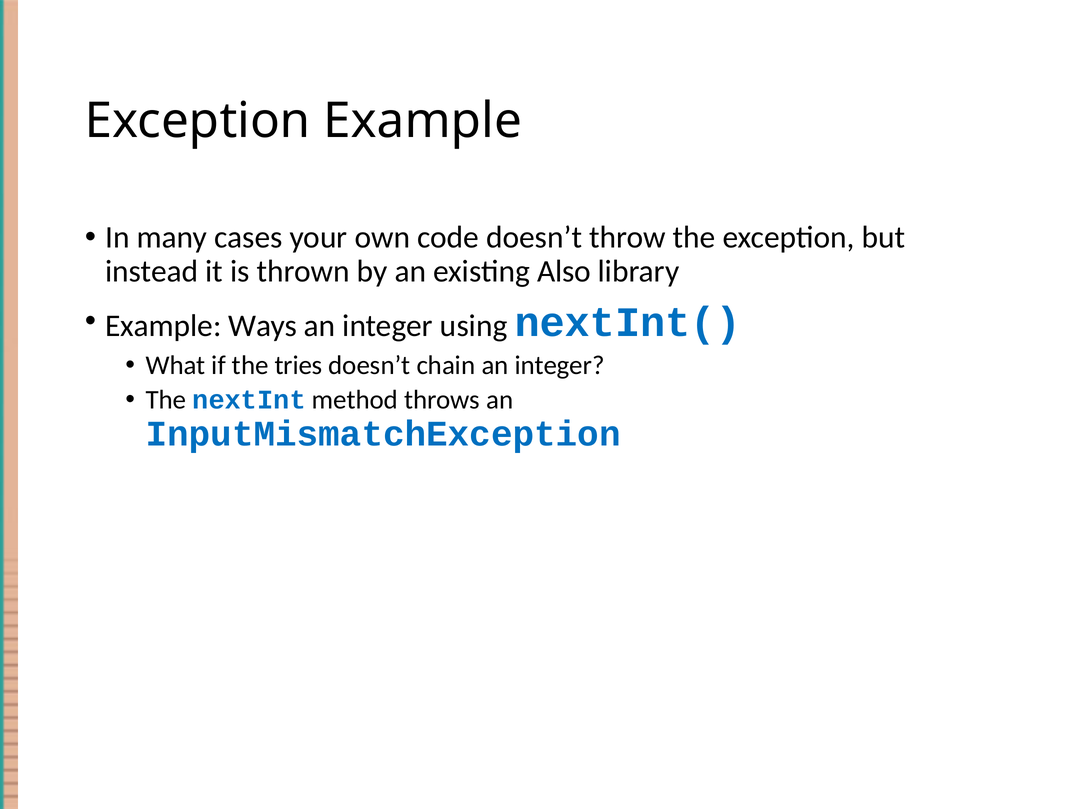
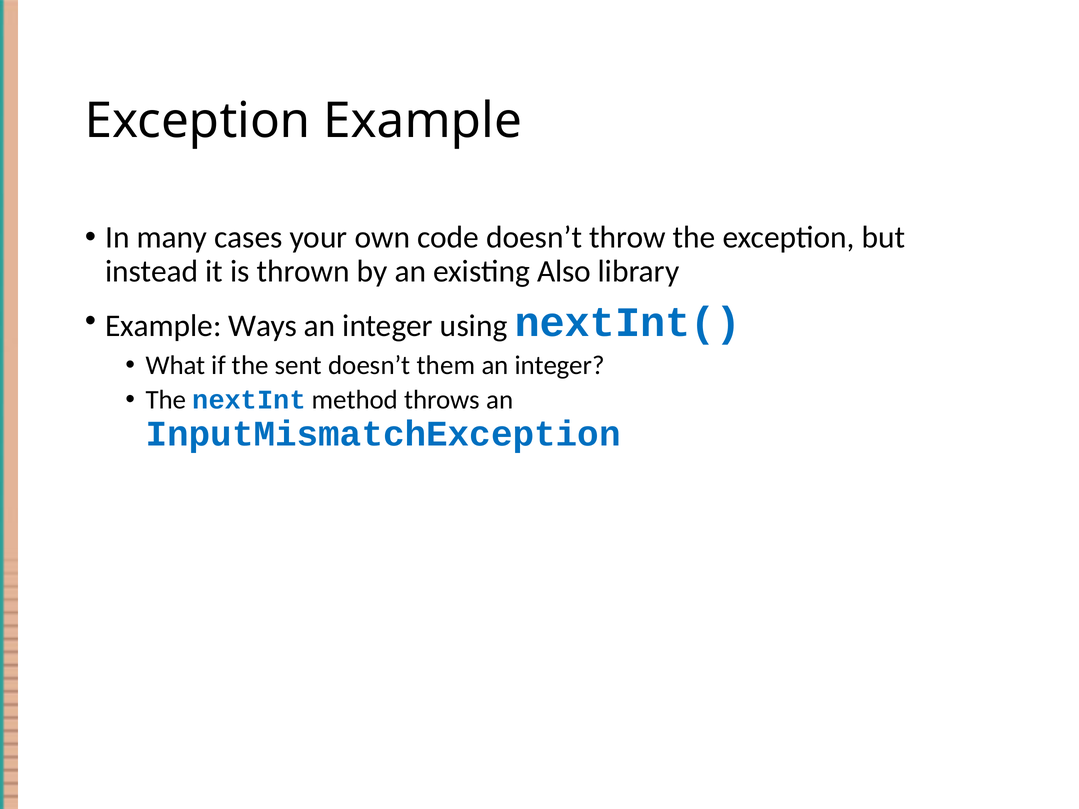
tries: tries -> sent (298, 365)
chain: chain -> them (446, 365)
